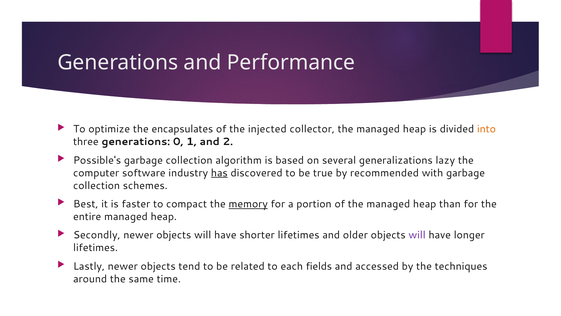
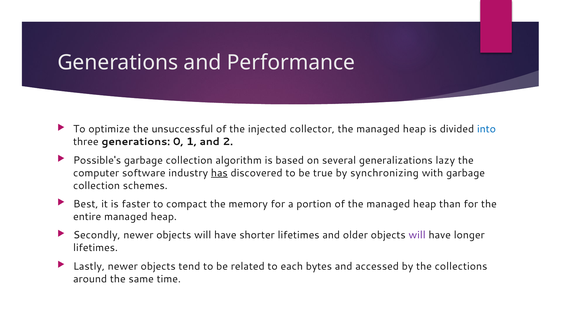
encapsulates: encapsulates -> unsuccessful (182, 129)
into colour: orange -> blue (486, 129)
recommended: recommended -> synchronizing (384, 173)
memory underline: present -> none (248, 204)
fields: fields -> bytes (319, 266)
techniques: techniques -> collections (461, 266)
